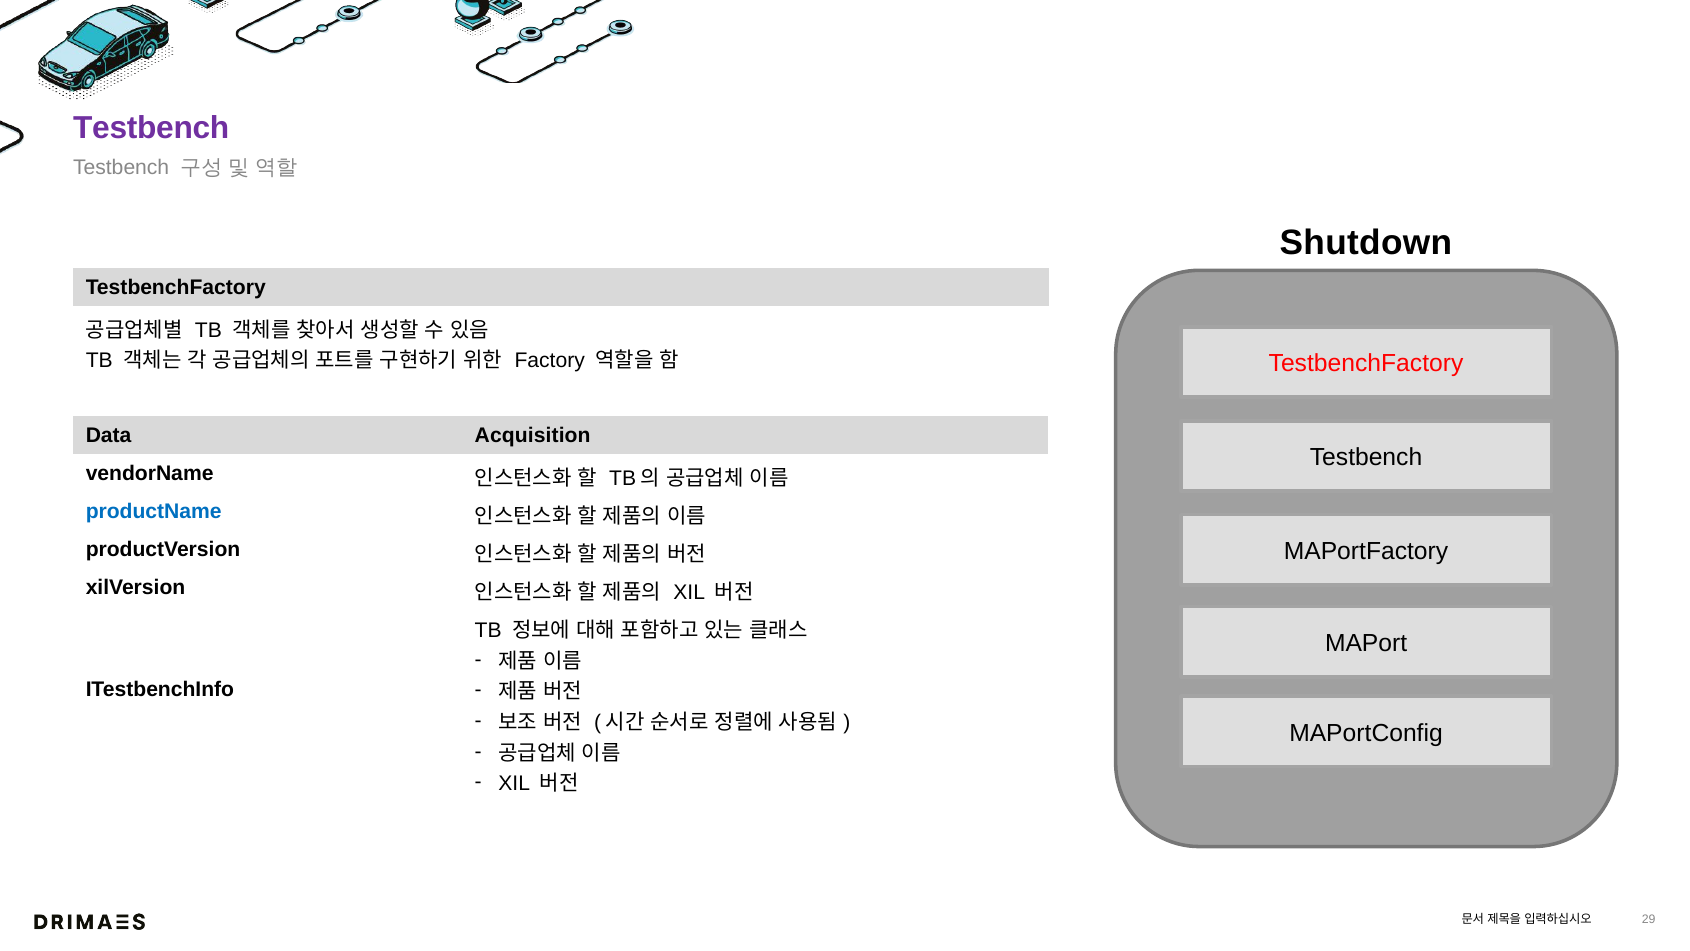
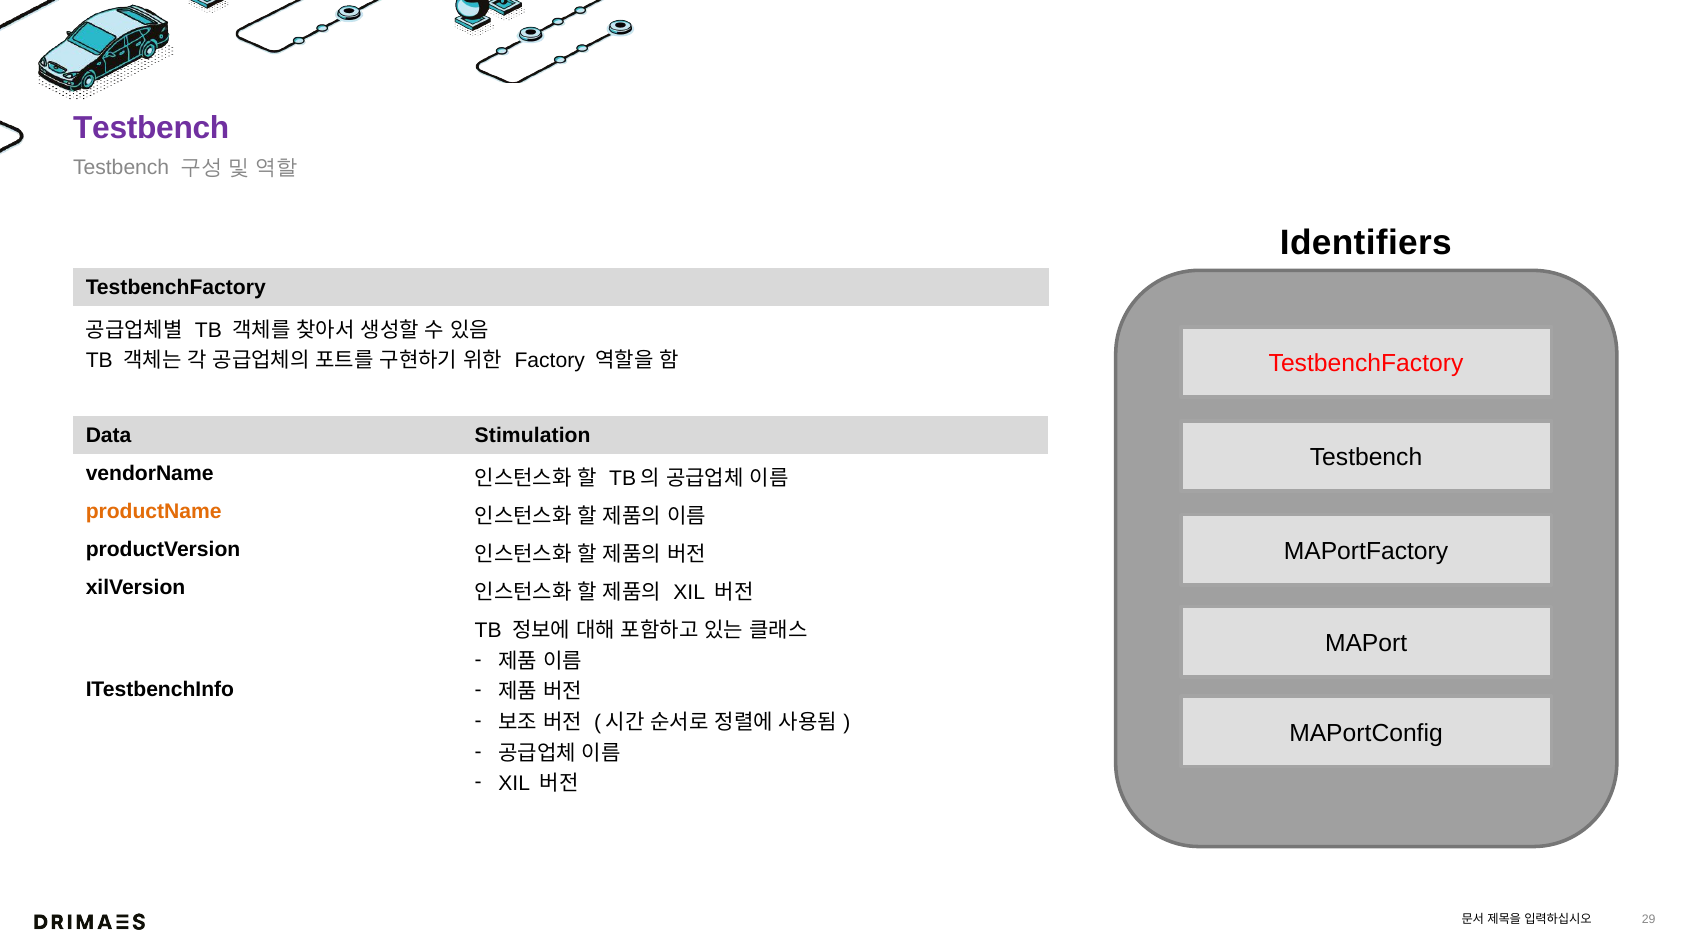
Shutdown: Shutdown -> Identifiers (1366, 242)
Acquisition: Acquisition -> Stimulation (533, 435)
productName colour: blue -> orange (154, 512)
